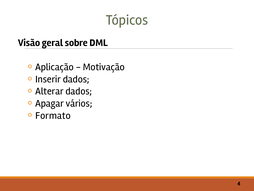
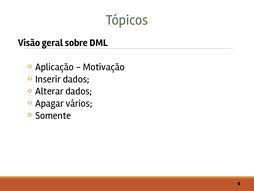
Formato: Formato -> Somente (53, 115)
